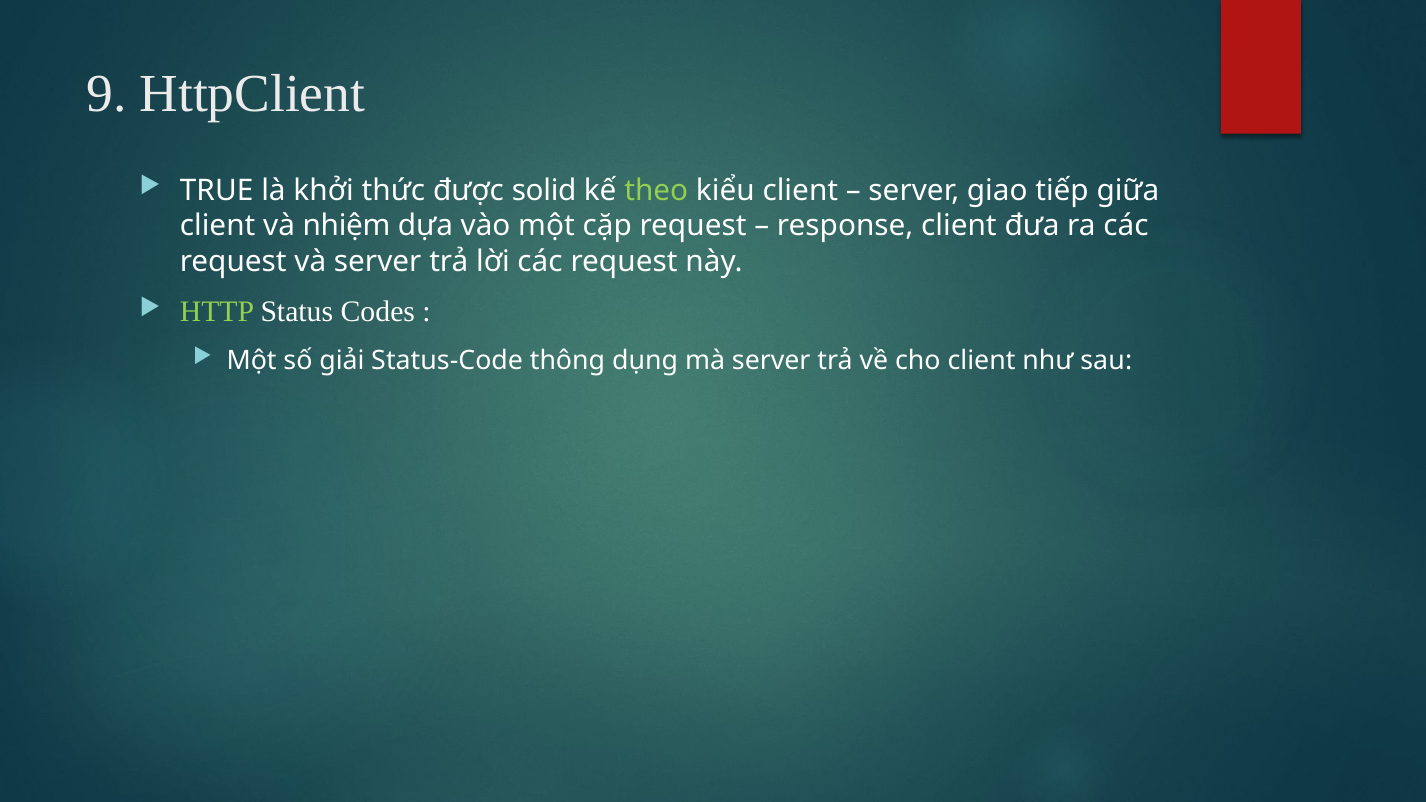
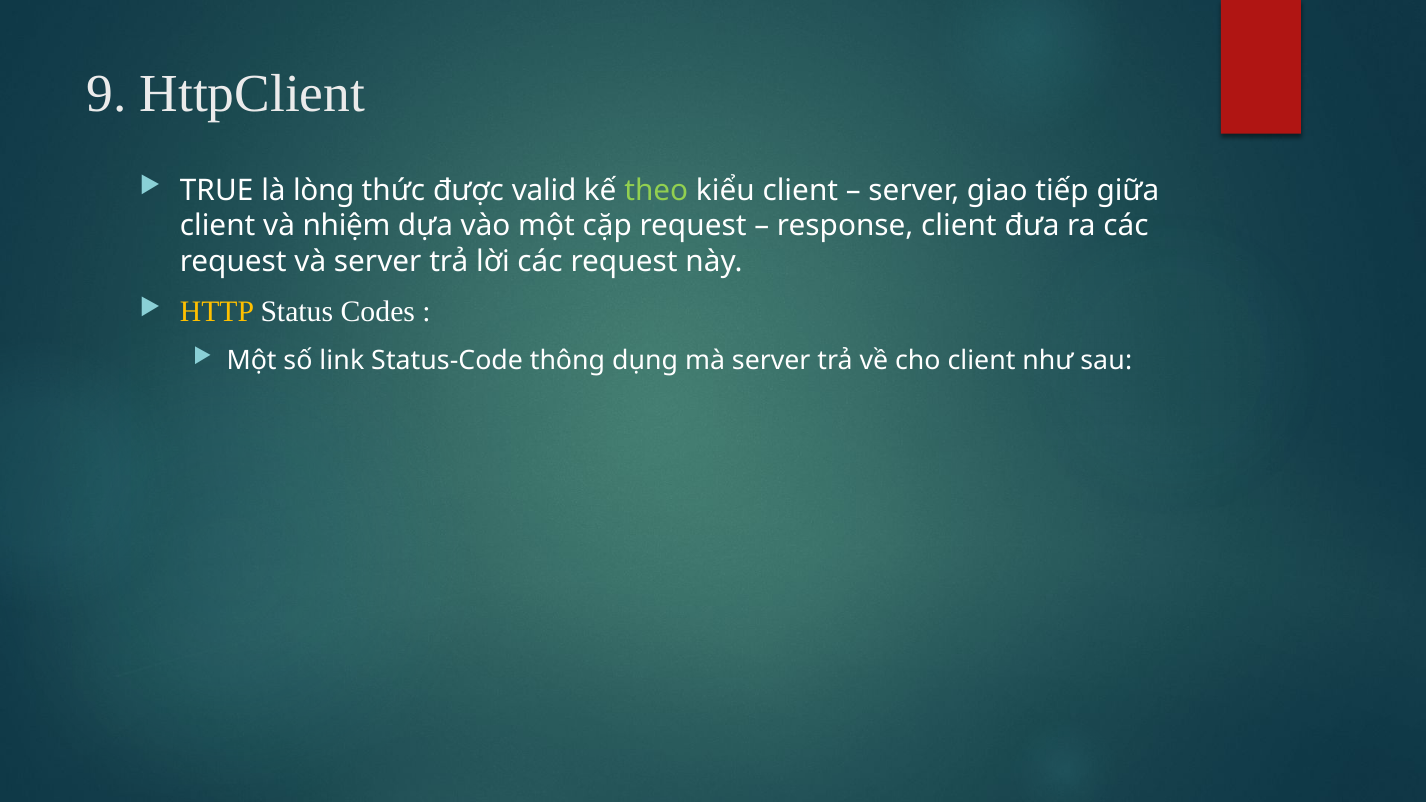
khởi: khởi -> lòng (324, 190)
solid: solid -> valid (544, 190)
HTTP colour: light green -> yellow (217, 312)
giải: giải -> link (342, 361)
